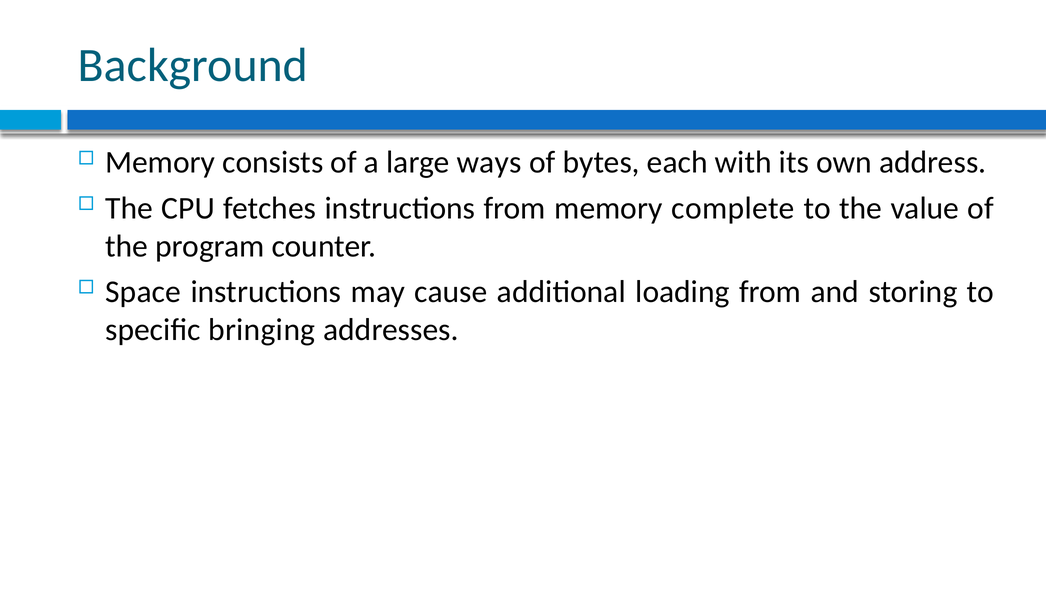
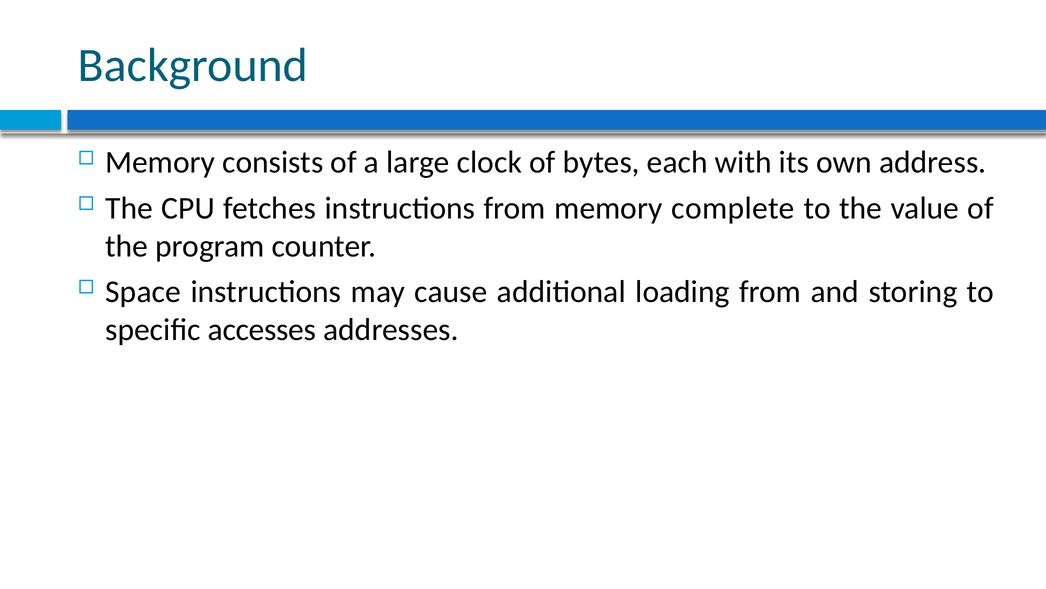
ways: ways -> clock (489, 162)
bringing: bringing -> accesses (262, 329)
